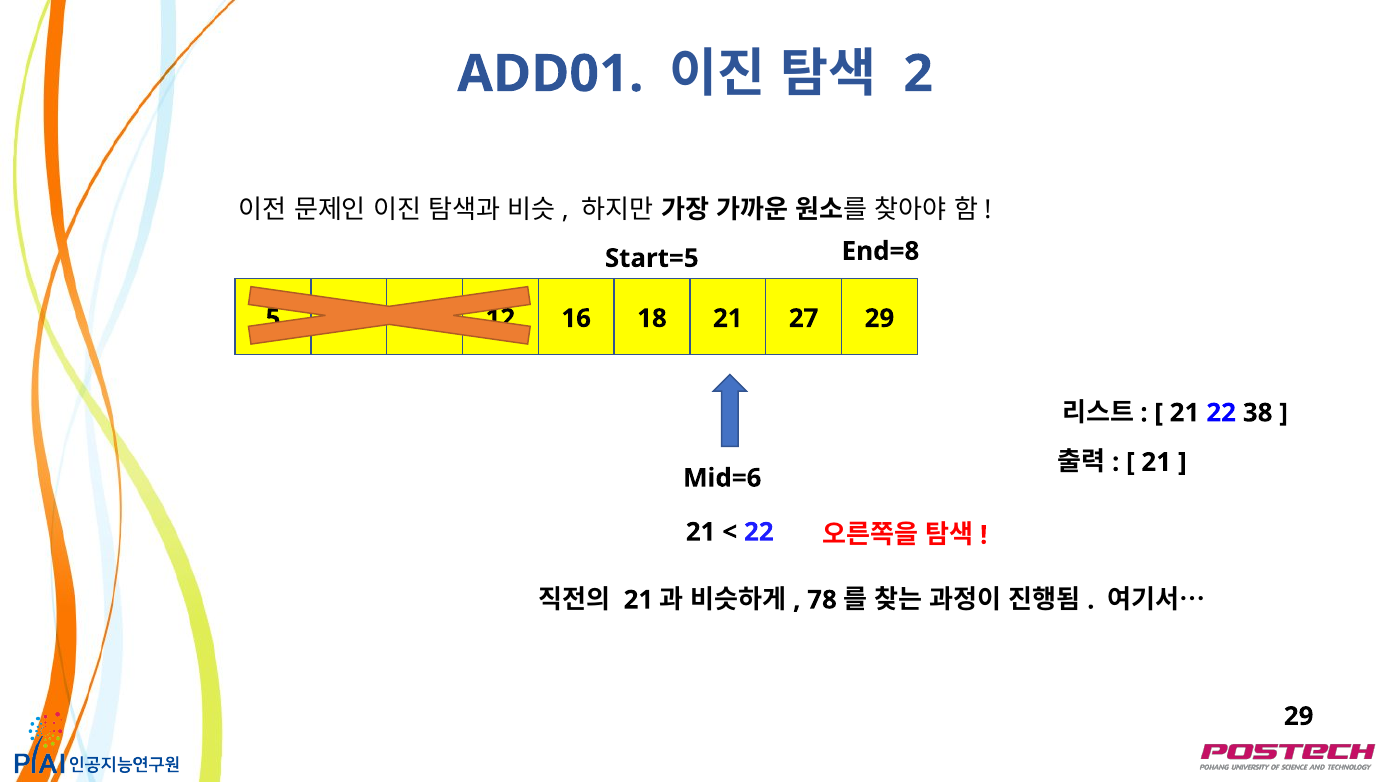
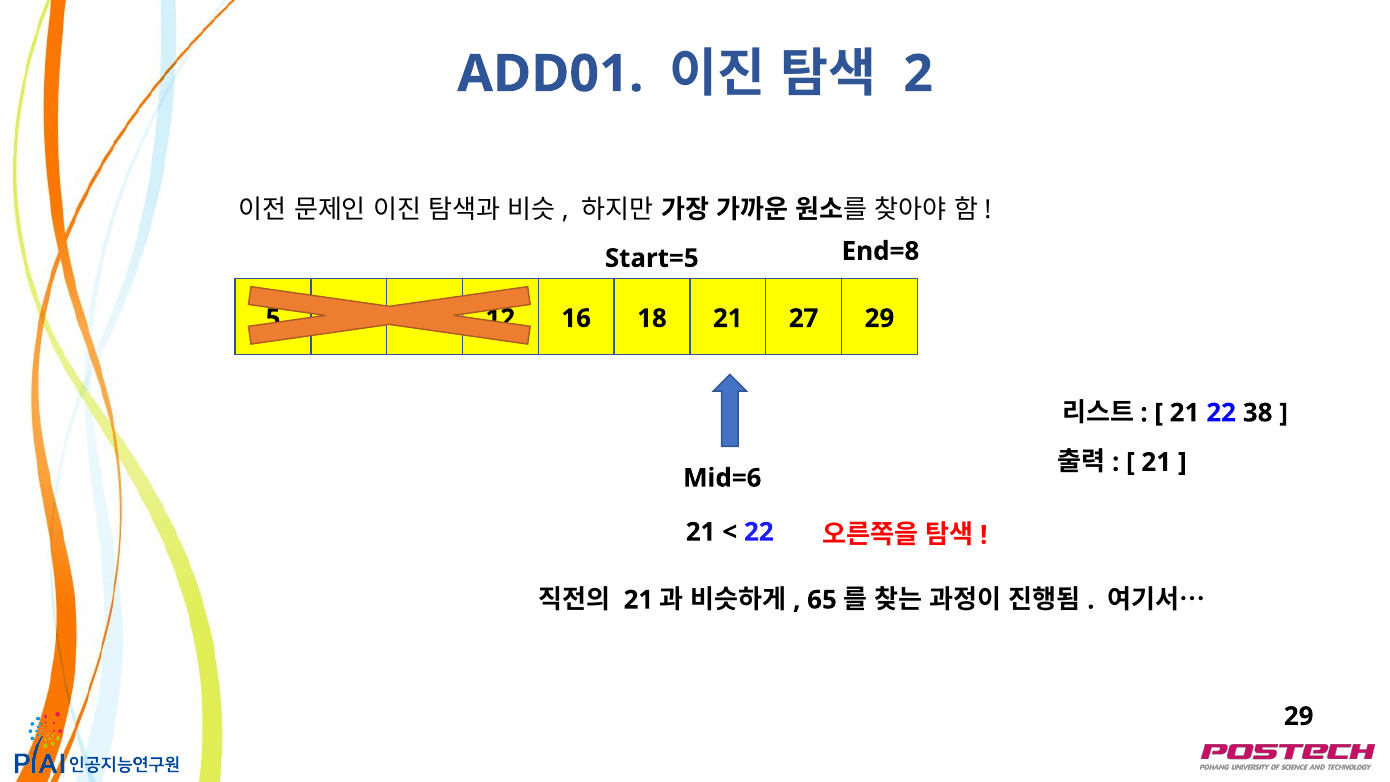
78: 78 -> 65 (822, 600)
